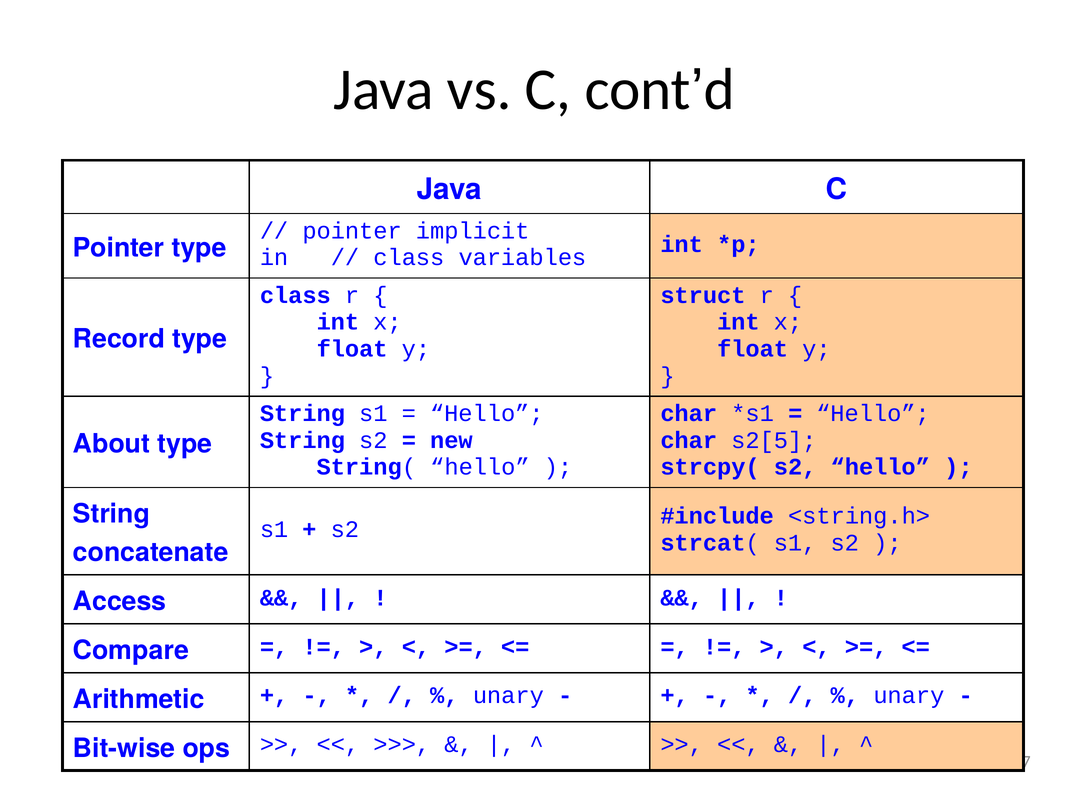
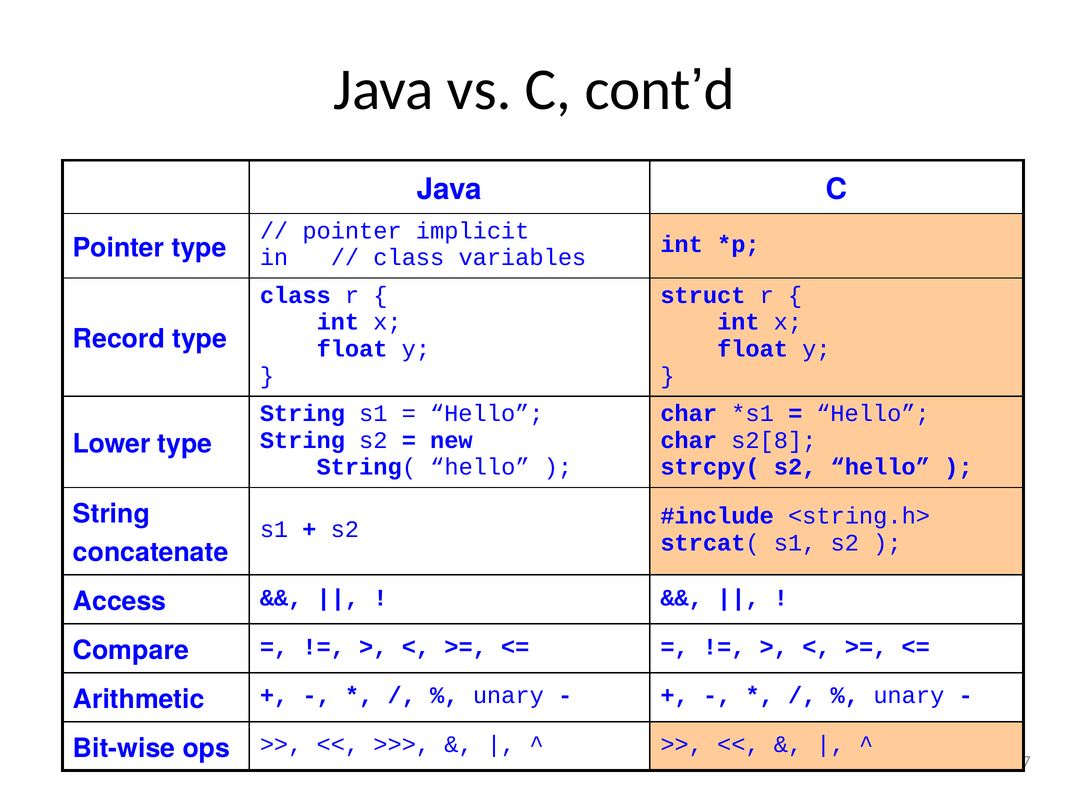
s2[5: s2[5 -> s2[8 (774, 440)
About: About -> Lower (112, 444)
